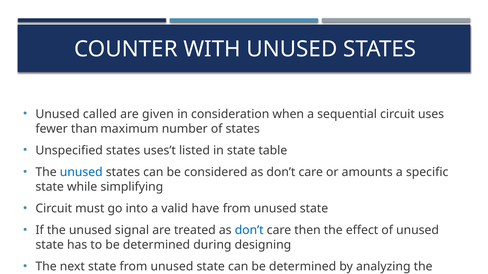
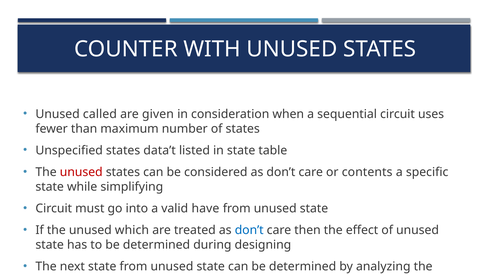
uses’t: uses’t -> data’t (160, 151)
unused colour: blue -> red (81, 172)
amounts: amounts -> contents (367, 172)
signal: signal -> which (132, 231)
